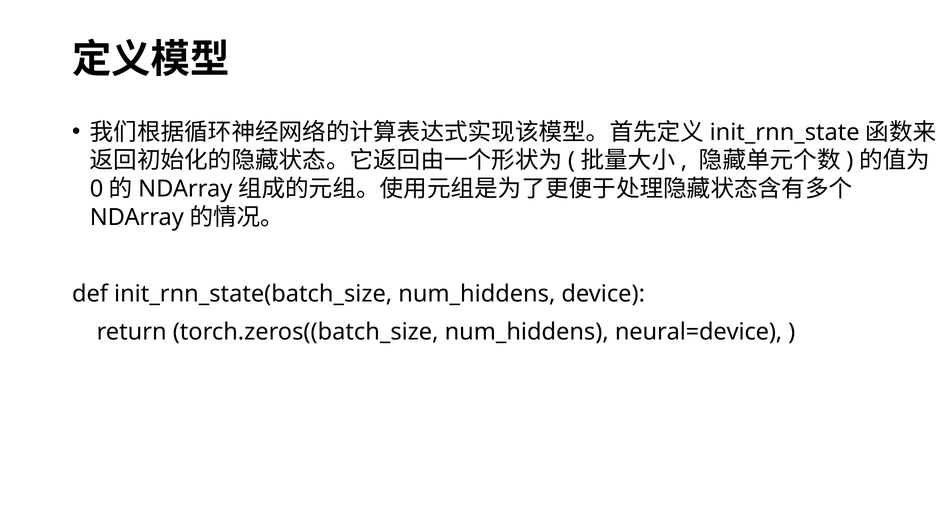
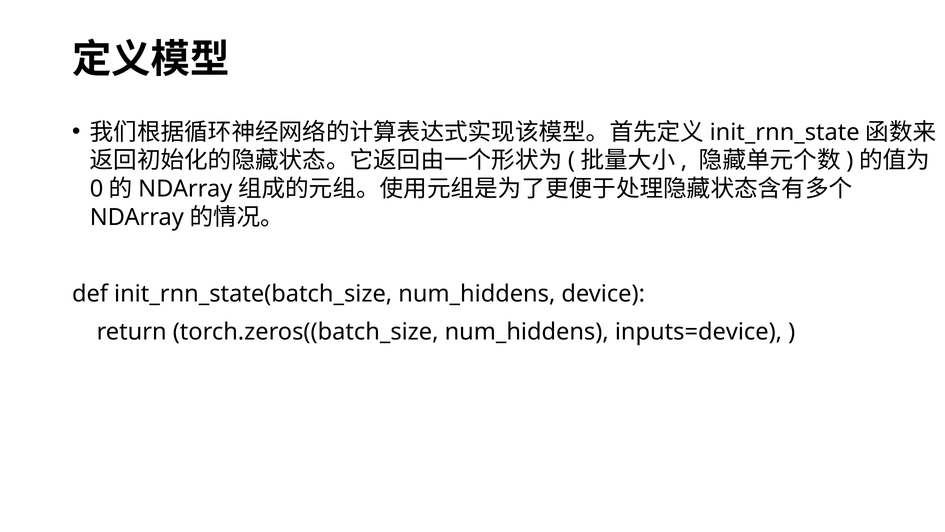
neural=device: neural=device -> inputs=device (698, 332)
